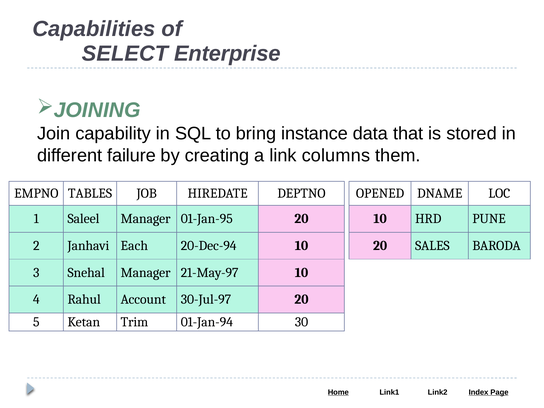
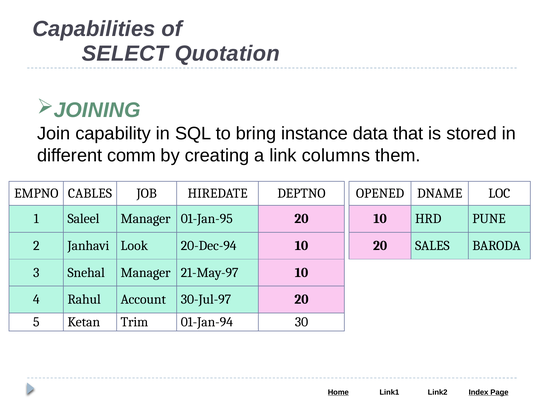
Enterprise: Enterprise -> Quotation (227, 53)
failure: failure -> comm (132, 155)
TABLES: TABLES -> CABLES (90, 193)
Each: Each -> Look (134, 246)
